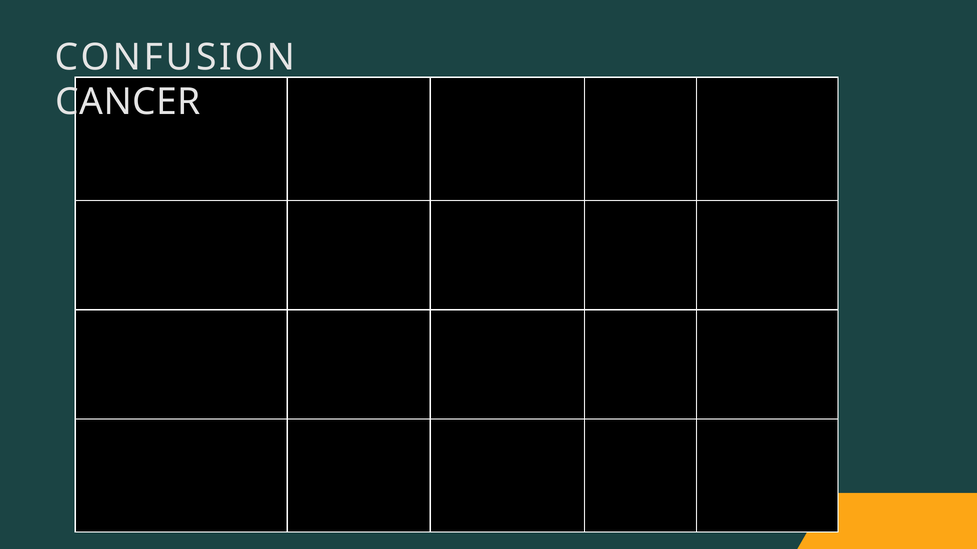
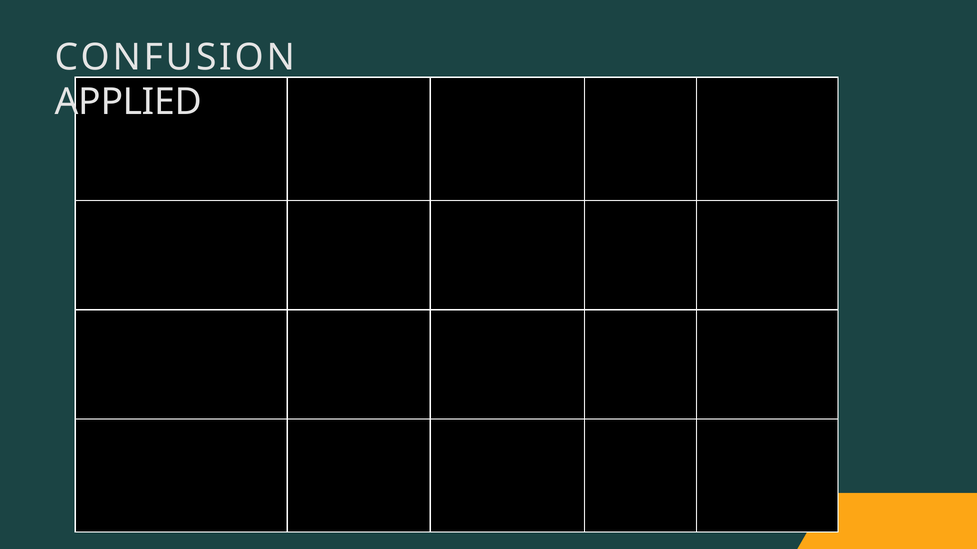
CANCER: CANCER -> APPLIED (128, 102)
